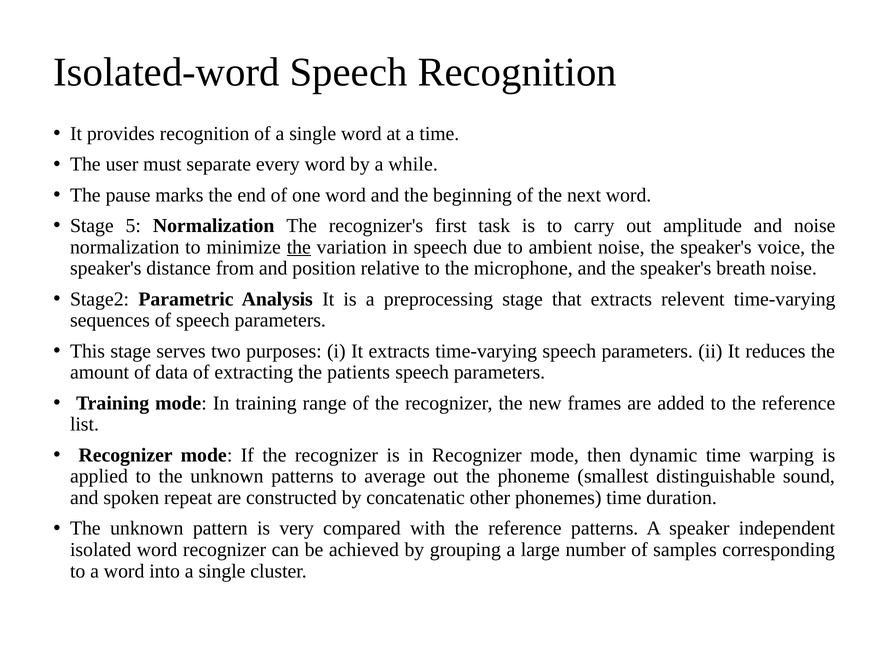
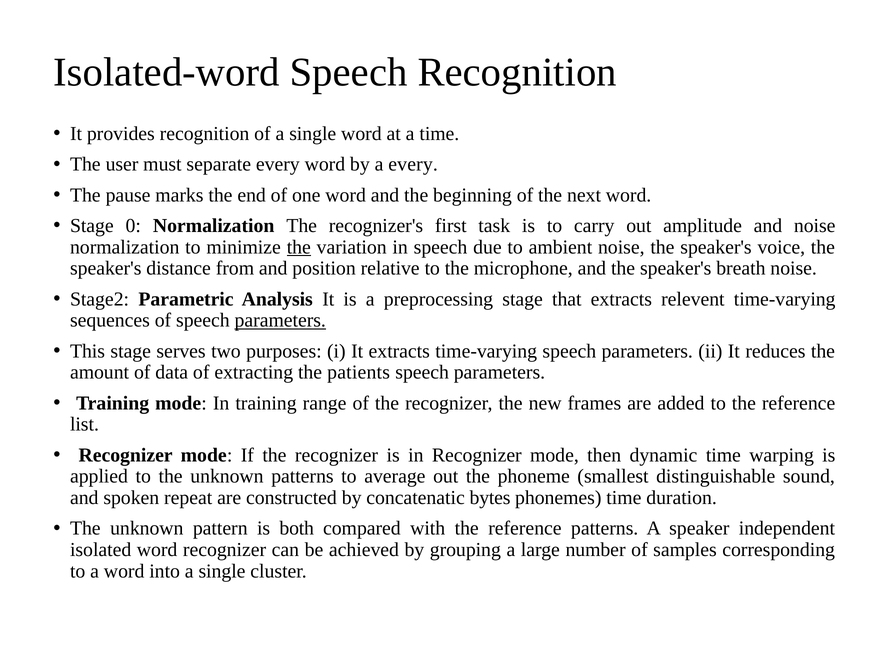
a while: while -> every (413, 164)
5: 5 -> 0 (133, 226)
parameters underline: none -> present (280, 320)
other: other -> bytes (490, 497)
very: very -> both (297, 528)
